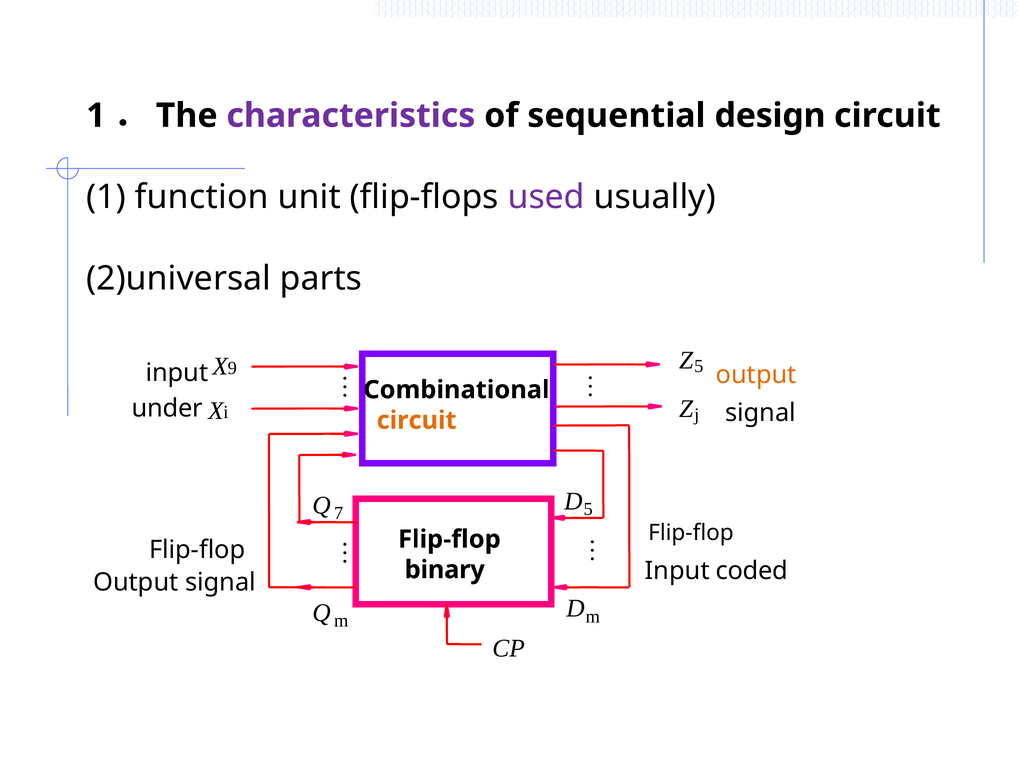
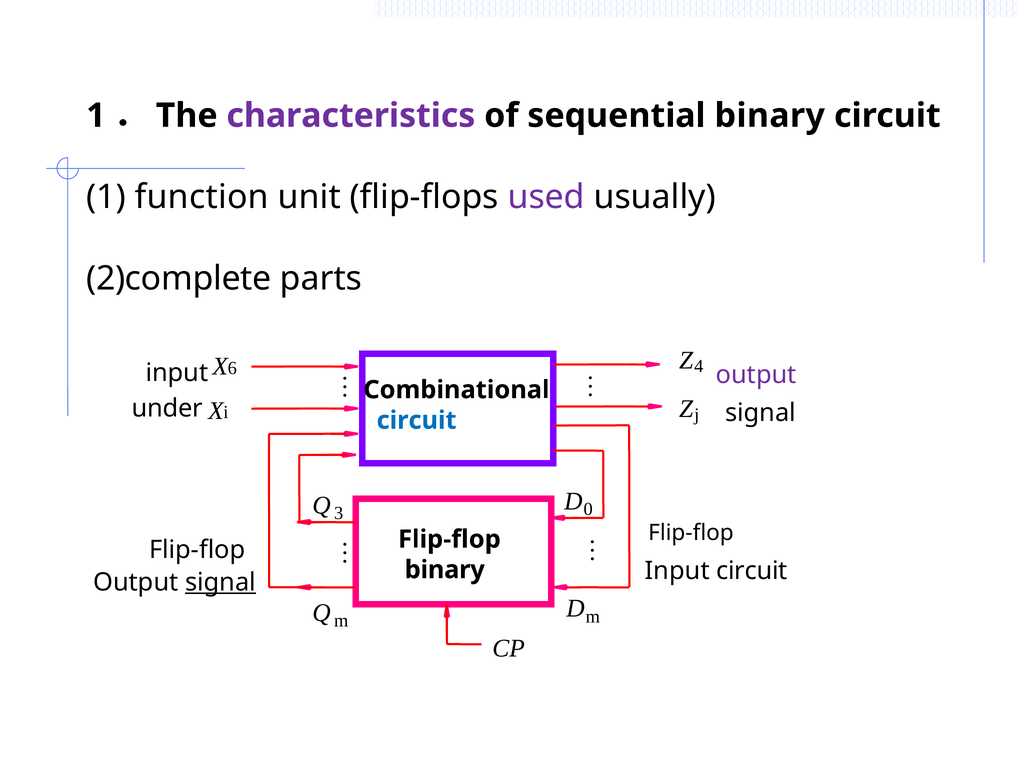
sequential design: design -> binary (770, 116)
2)universal: 2)universal -> 2)complete (179, 279)
Z 5: 5 -> 4 (699, 366)
9: 9 -> 6 (232, 368)
output colour: orange -> purple (756, 375)
circuit colour: orange -> blue (417, 421)
D 5: 5 -> 0 (588, 510)
7: 7 -> 3 (339, 514)
Input coded: coded -> circuit (752, 571)
signal underline: none -> present (221, 583)
